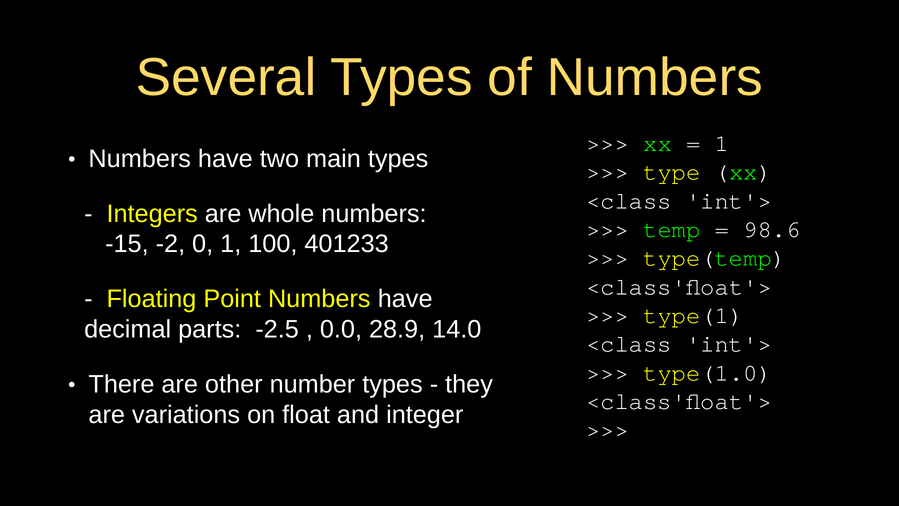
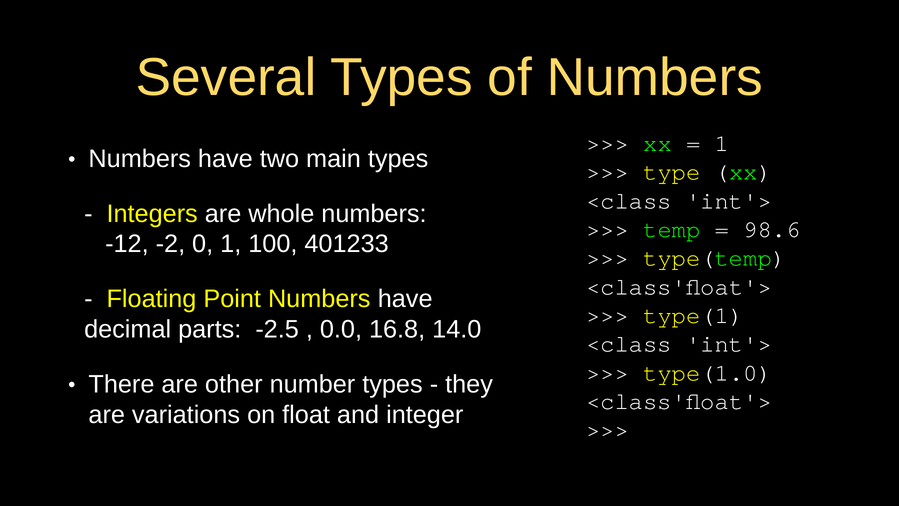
-15: -15 -> -12 (127, 244)
28.9: 28.9 -> 16.8 (397, 329)
